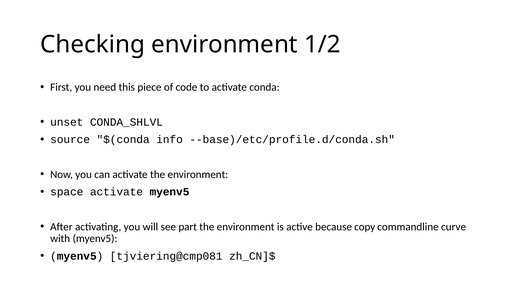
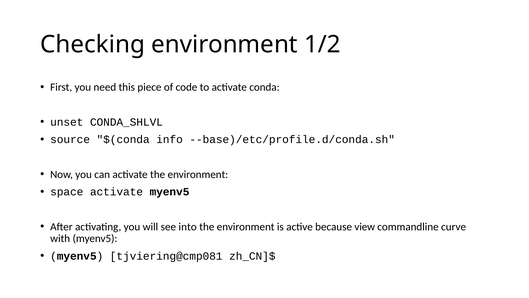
part: part -> into (188, 226)
copy: copy -> view (365, 226)
